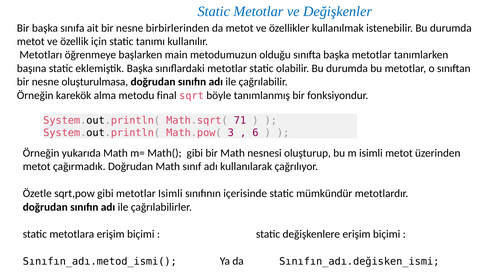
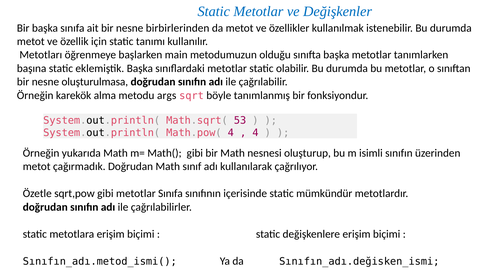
final: final -> args (167, 95)
71: 71 -> 53 (240, 120)
Math.pow( 3: 3 -> 4 (231, 133)
6: 6 -> 4 (255, 133)
isimli metot: metot -> sınıfın (399, 153)
metotlar Isimli: Isimli -> Sınıfa (170, 193)
